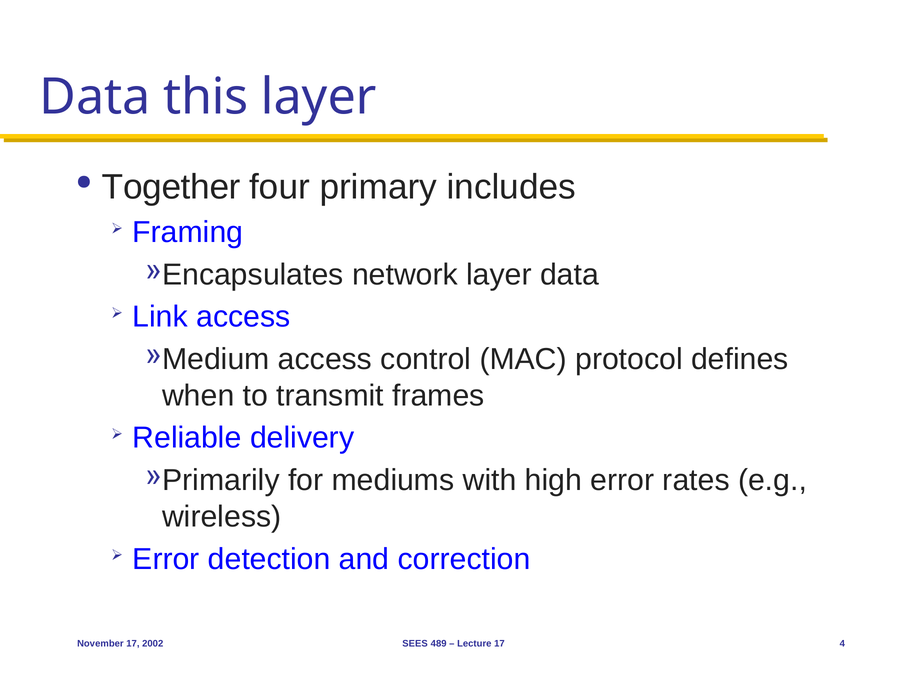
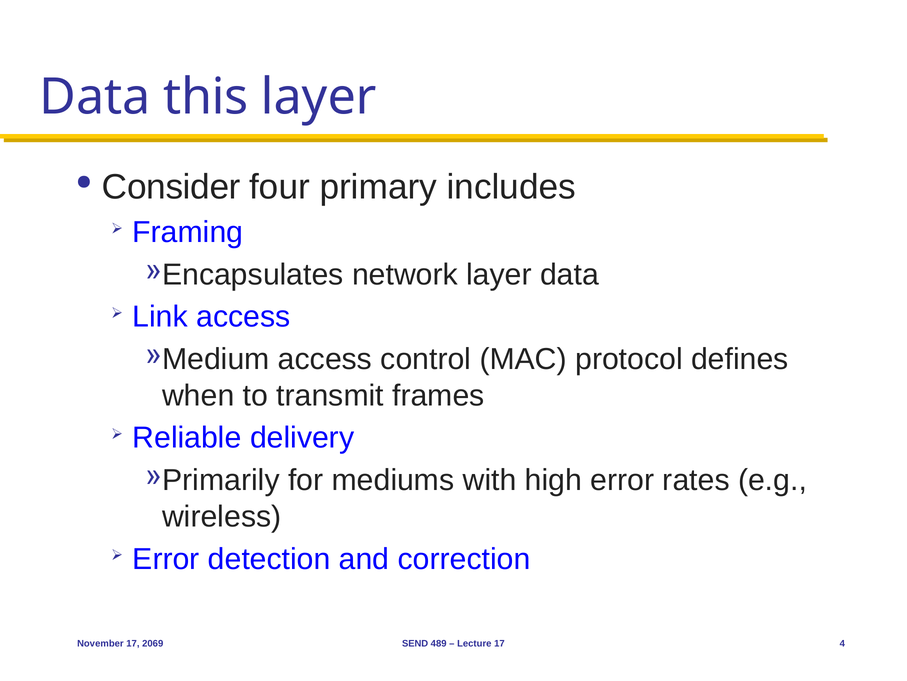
Together: Together -> Consider (171, 187)
2002: 2002 -> 2069 (153, 643)
SEES: SEES -> SEND (415, 643)
